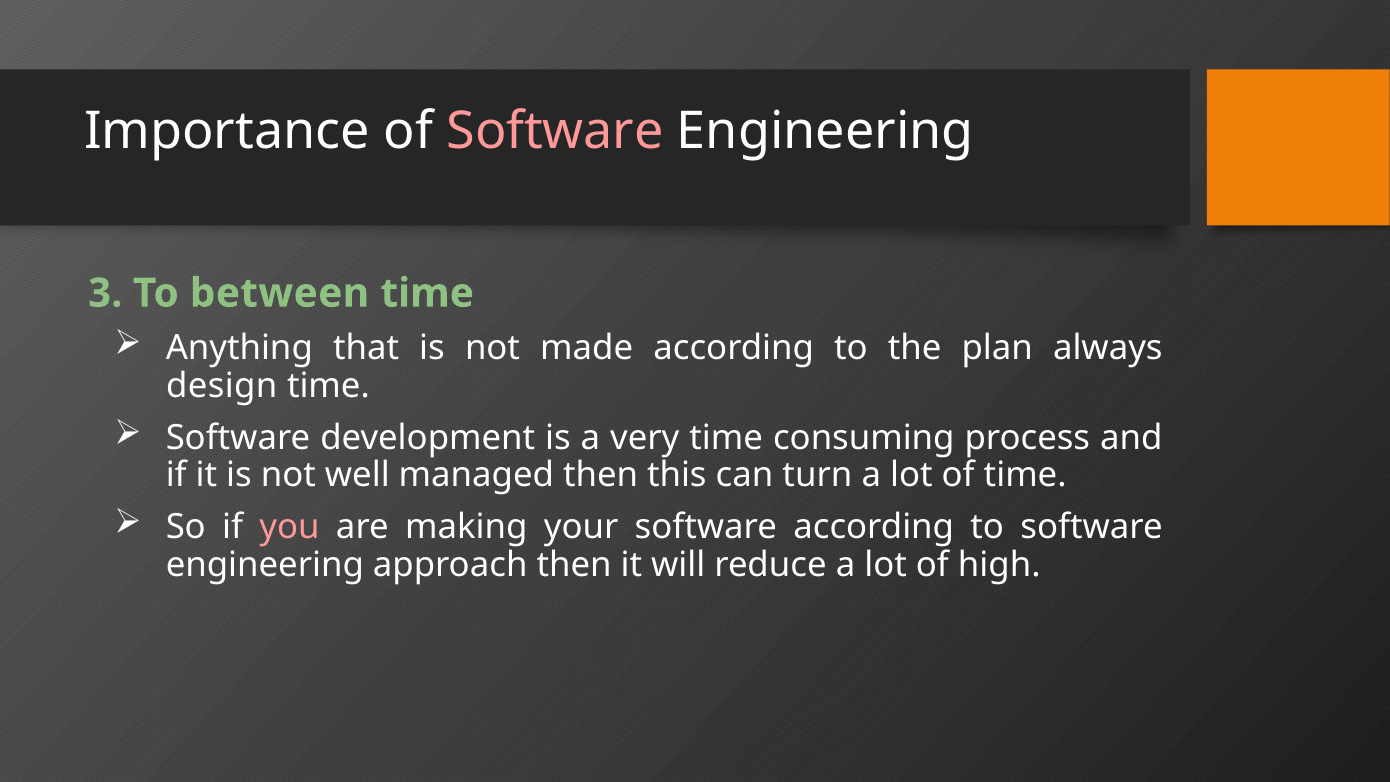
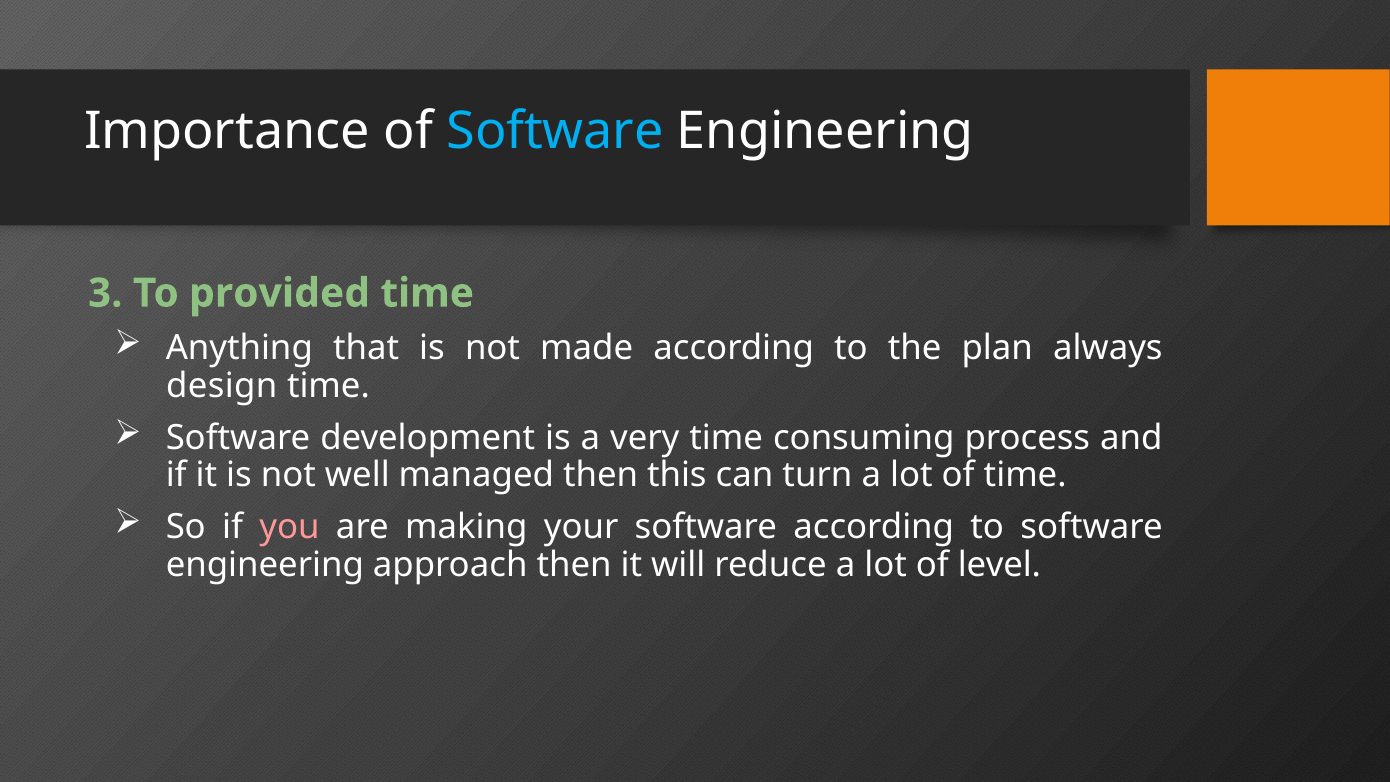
Software colour: pink -> light blue (555, 131)
between: between -> provided (280, 293)
high: high -> level (999, 565)
